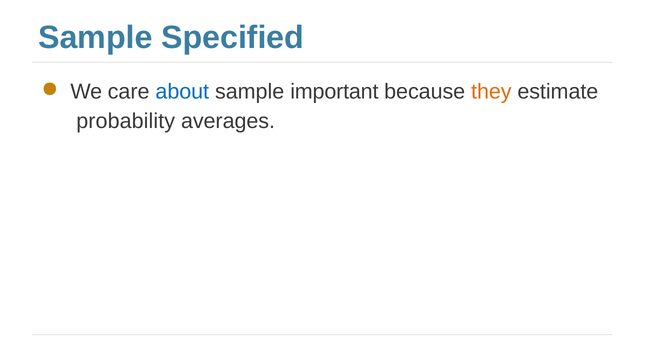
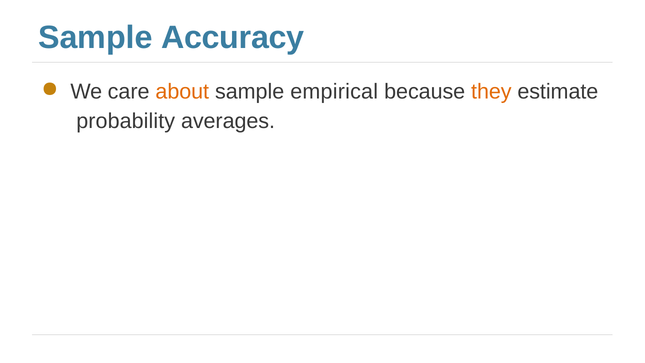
Specified: Specified -> Accuracy (233, 38)
about colour: blue -> orange (182, 92)
important: important -> empirical (334, 92)
